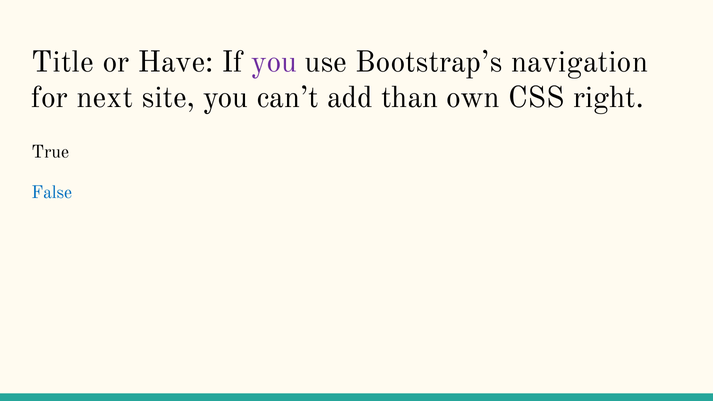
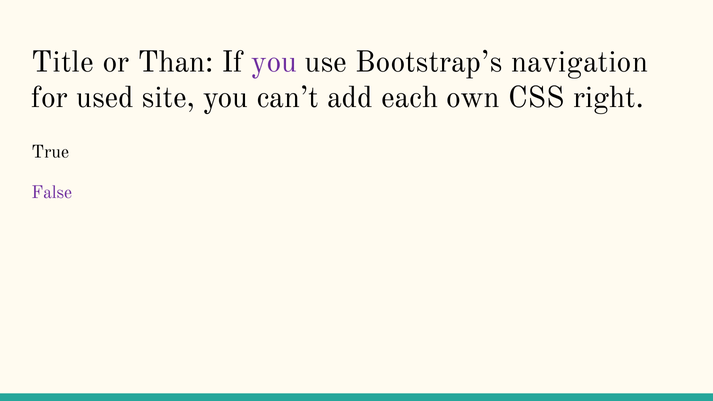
Have: Have -> Than (176, 62)
next: next -> used (105, 97)
than: than -> each (410, 97)
False colour: blue -> purple (52, 192)
